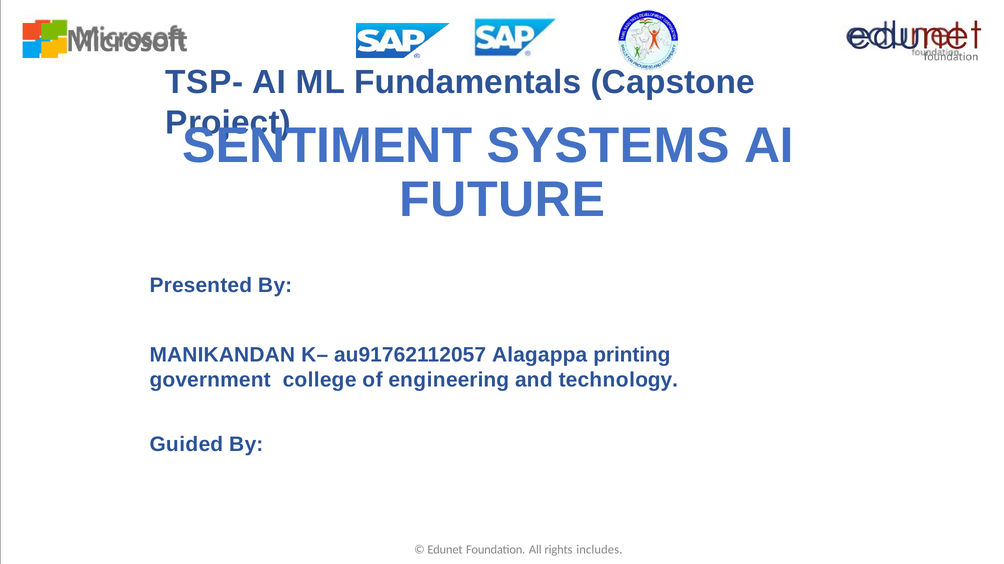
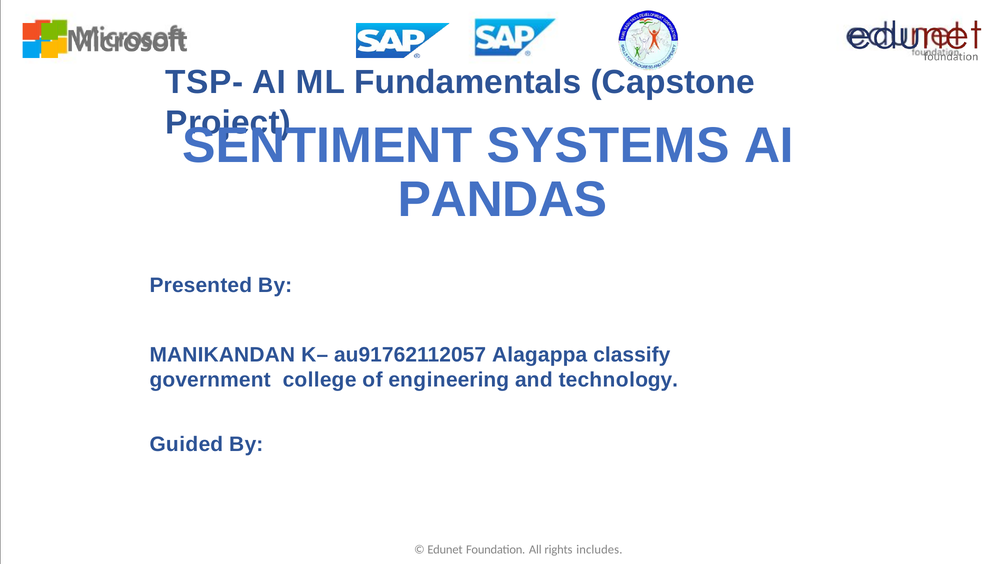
FUTURE: FUTURE -> PANDAS (503, 200)
printing: printing -> classify (632, 355)
